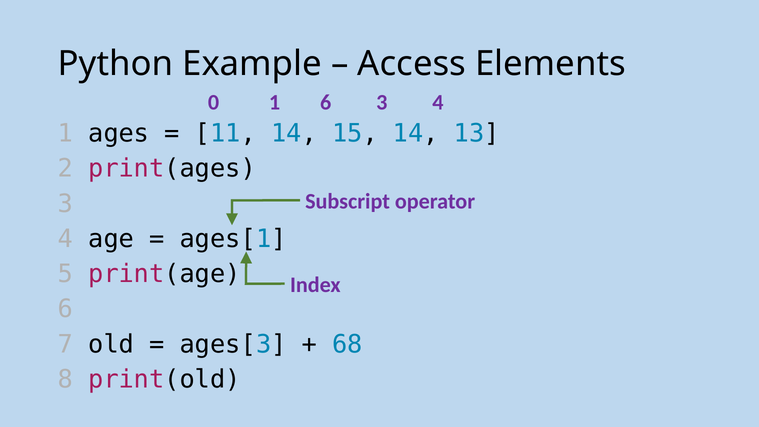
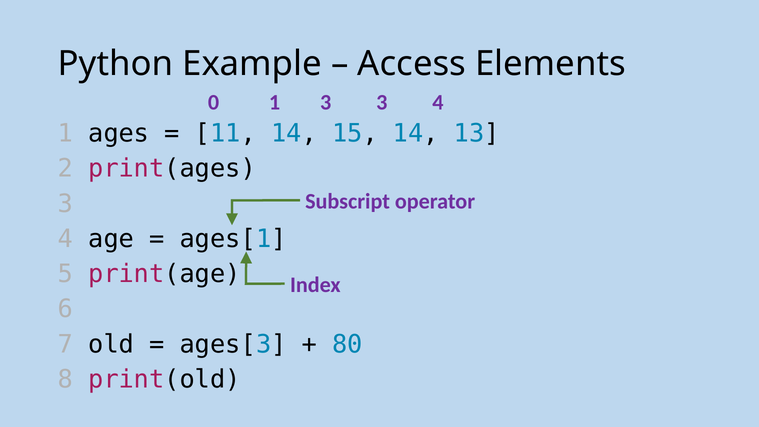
1 6: 6 -> 3 (326, 102)
68: 68 -> 80 (347, 344)
